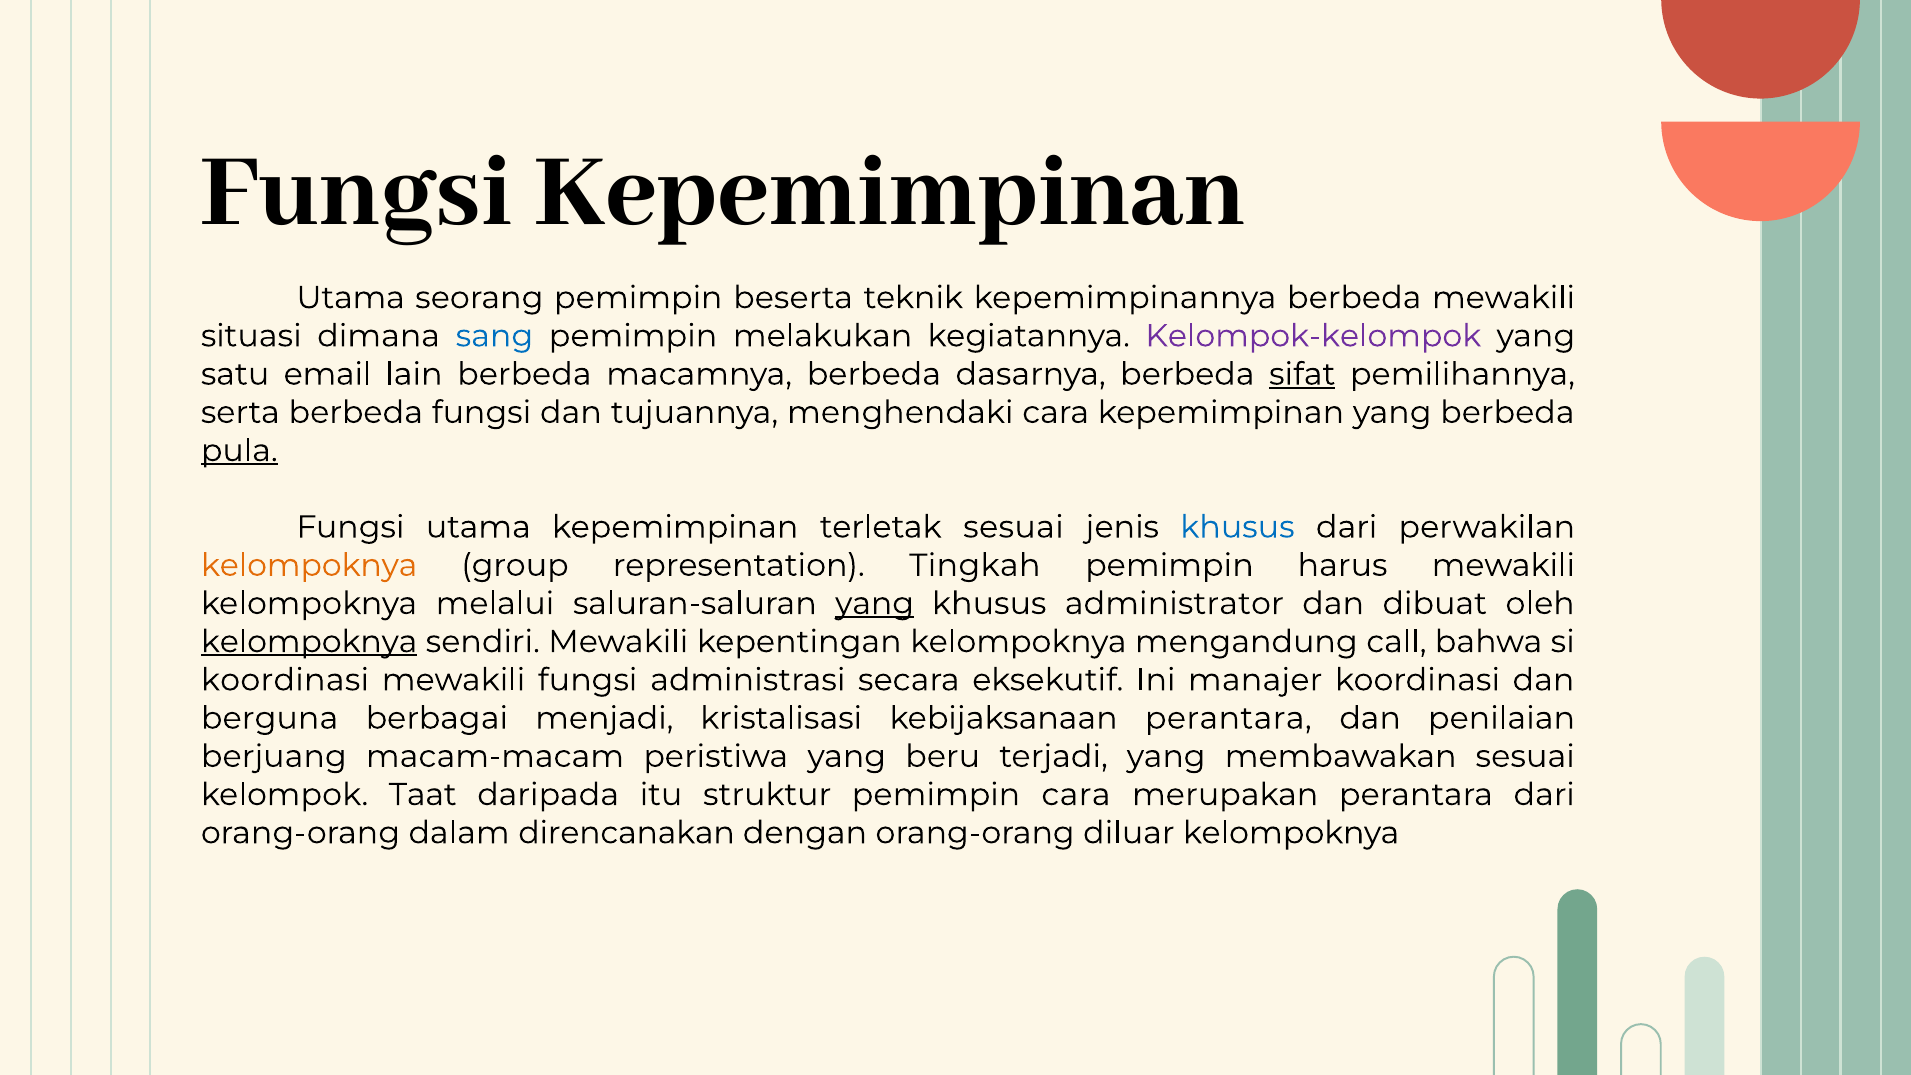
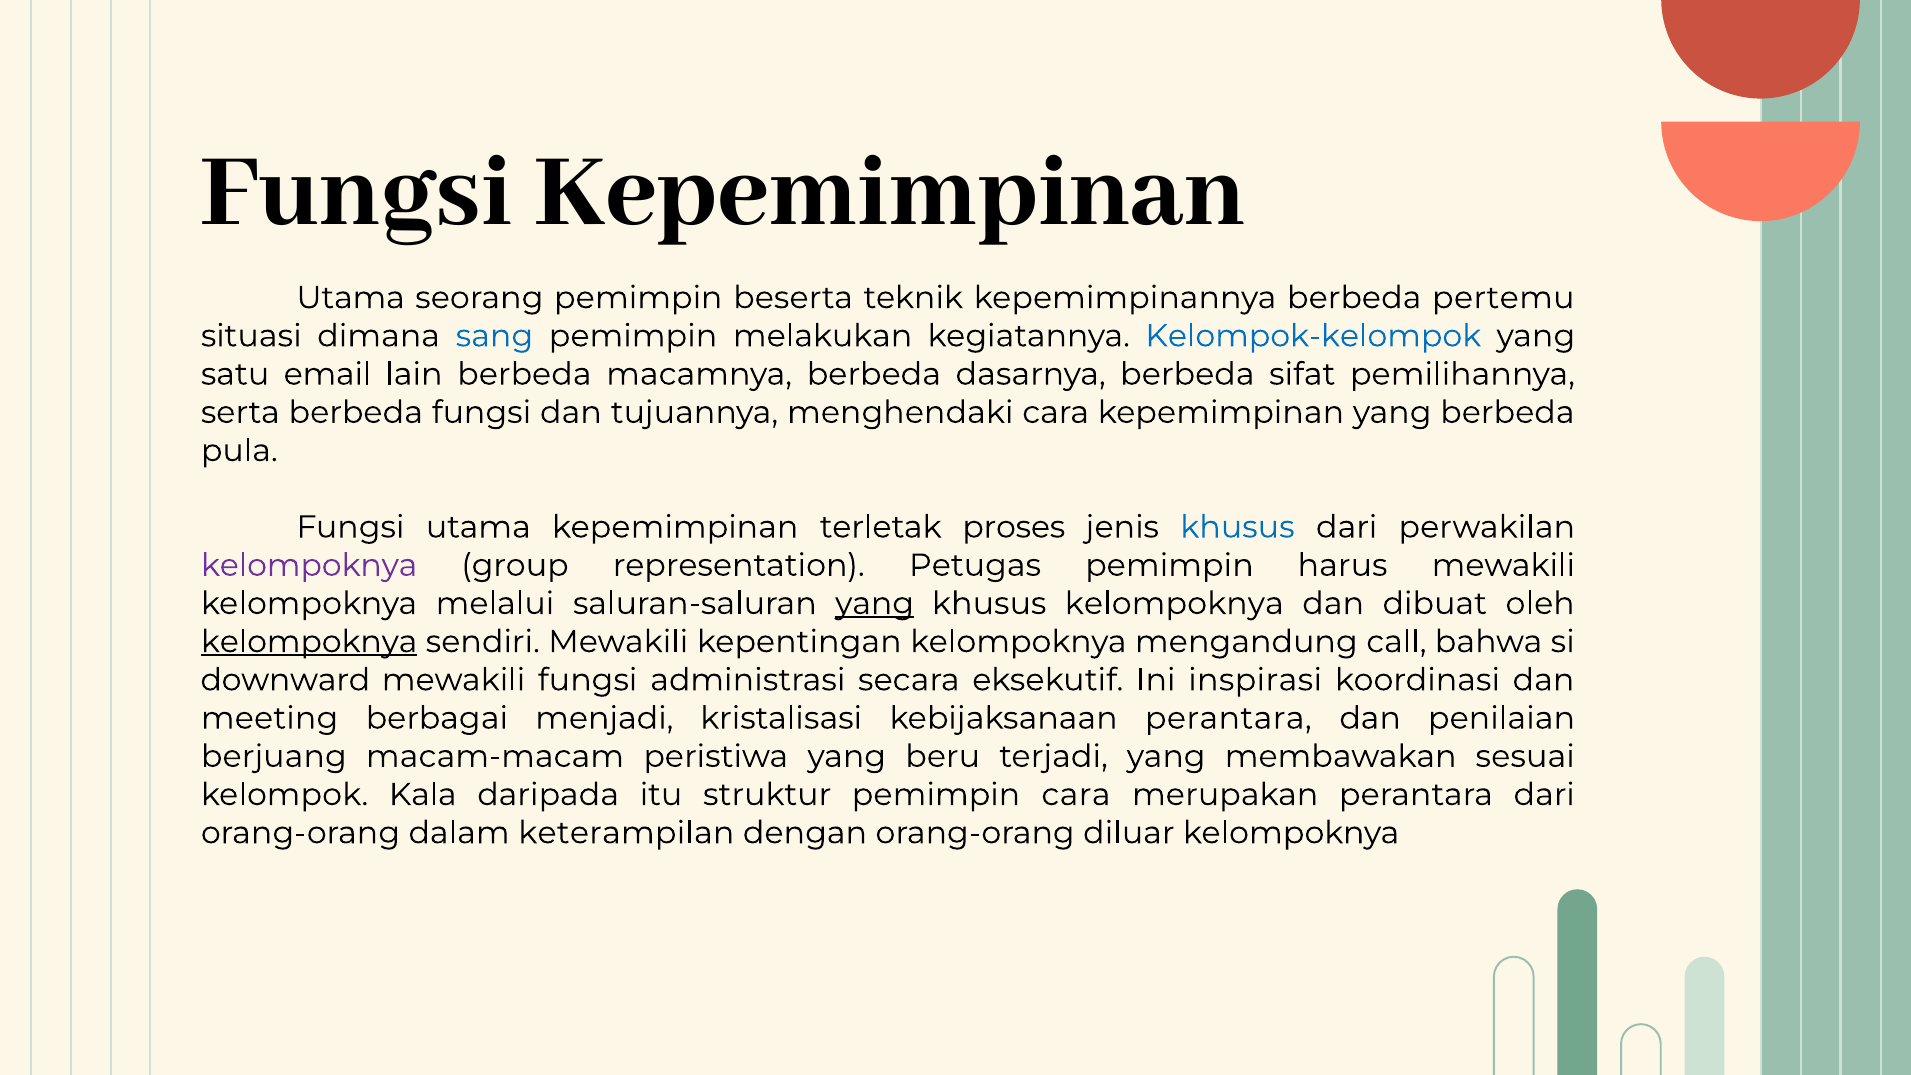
berbeda mewakili: mewakili -> pertemu (1503, 298)
Kelompok-kelompok colour: purple -> blue (1313, 336)
sifat underline: present -> none (1302, 374)
pula underline: present -> none (239, 451)
terletak sesuai: sesuai -> proses (1014, 527)
kelompoknya colour: orange -> purple (309, 565)
Tingkah: Tingkah -> Petugas (975, 565)
khusus administrator: administrator -> kelompoknya (1174, 603)
koordinasi: koordinasi -> downward (285, 680)
manajer: manajer -> inspirasi (1255, 680)
berguna: berguna -> meeting (270, 718)
Taat: Taat -> Kala (423, 795)
direncanakan: direncanakan -> keterampilan (626, 833)
